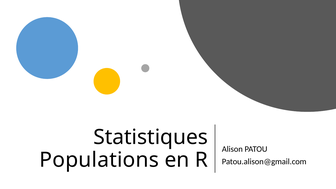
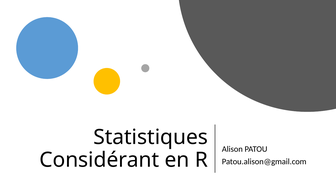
Populations: Populations -> Considérant (99, 160)
